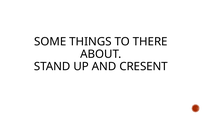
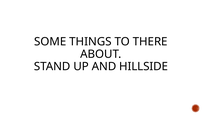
CRESENT: CRESENT -> HILLSIDE (144, 67)
